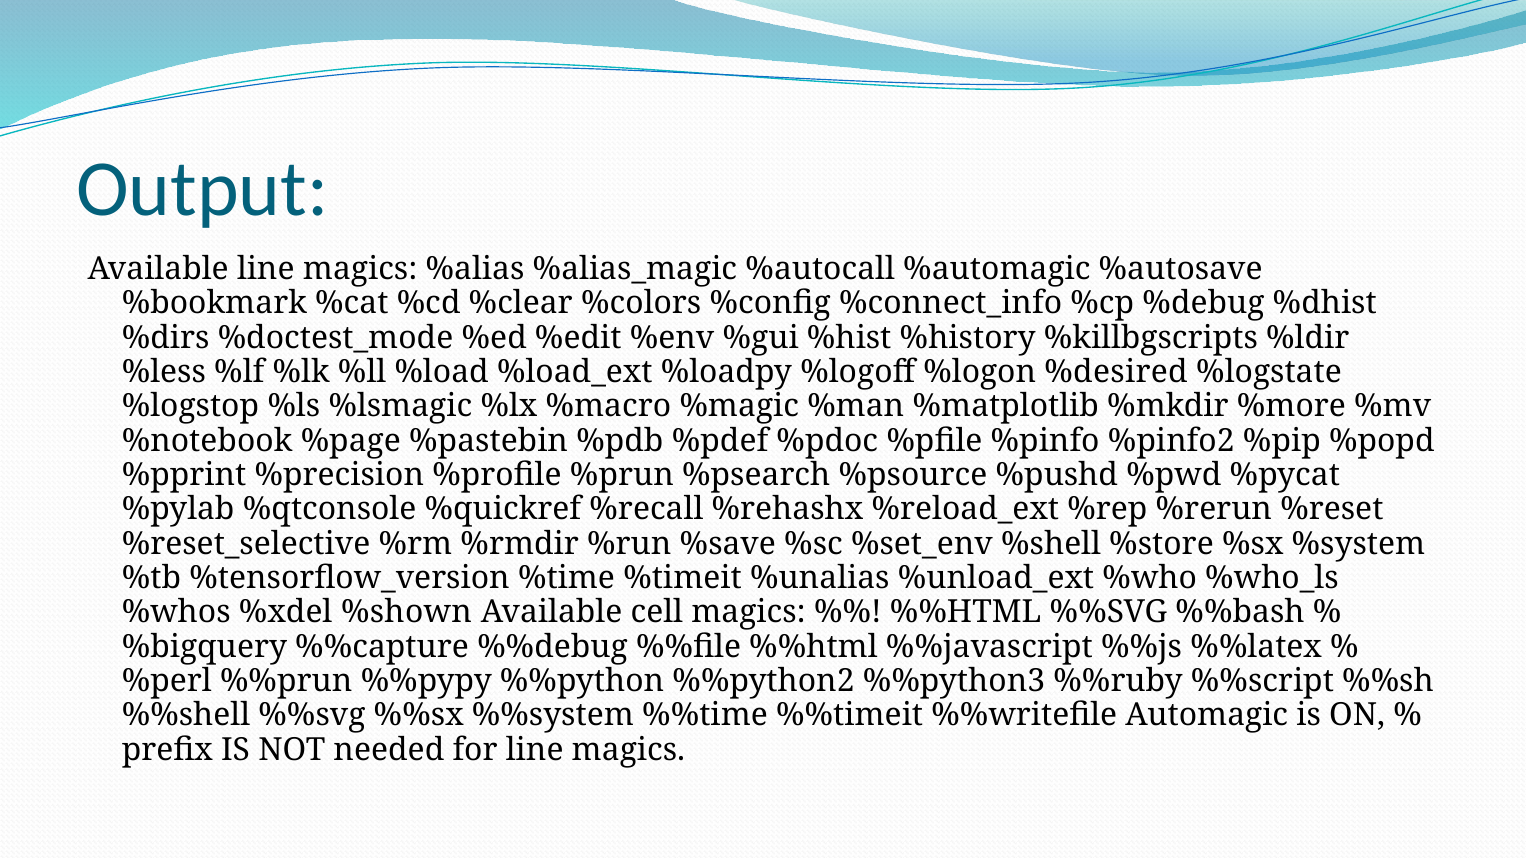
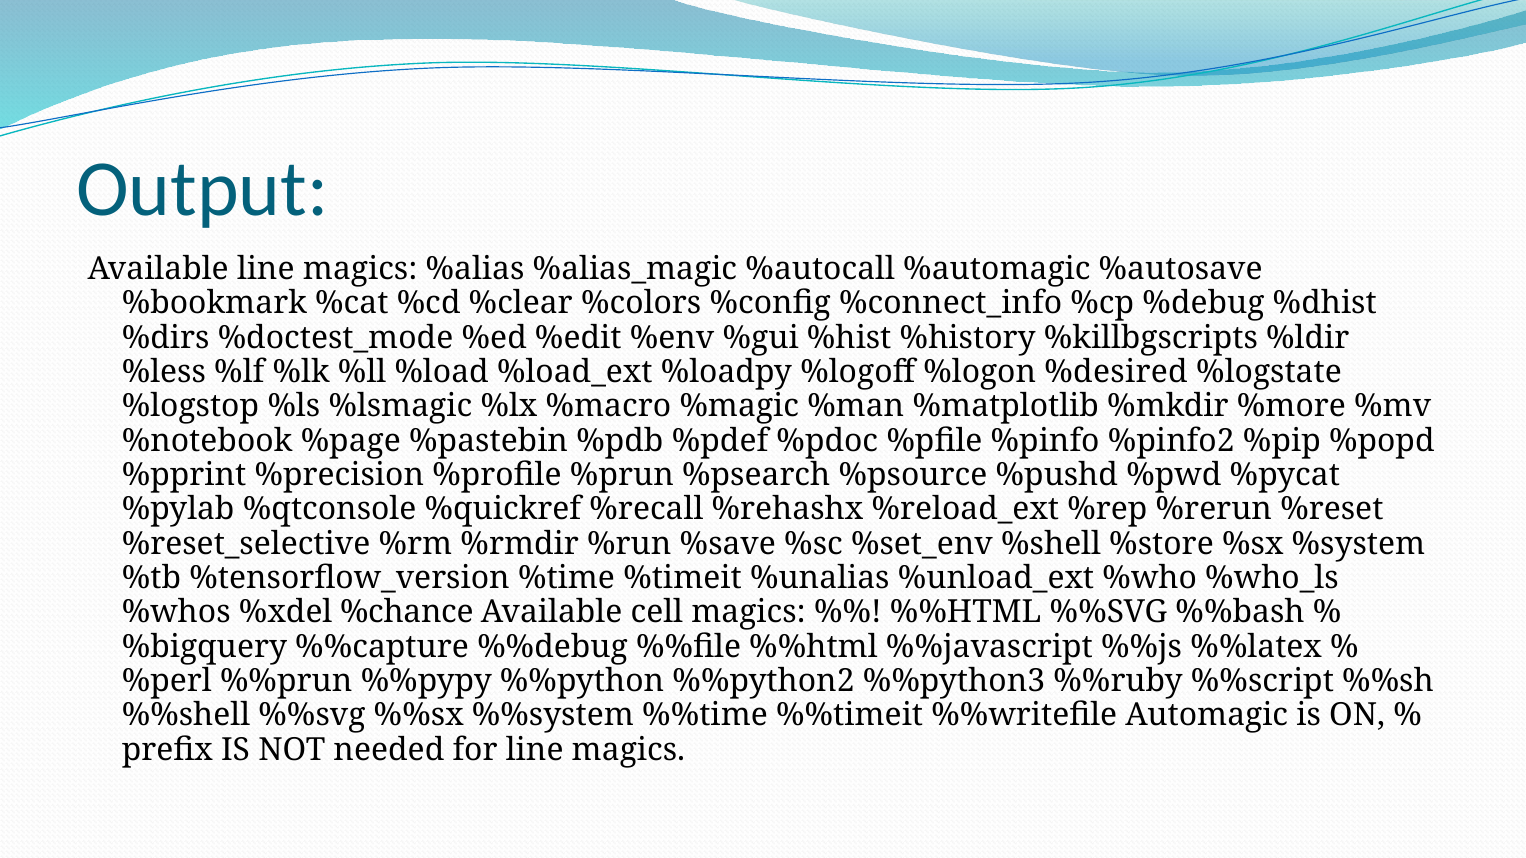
%shown: %shown -> %chance (407, 613)
